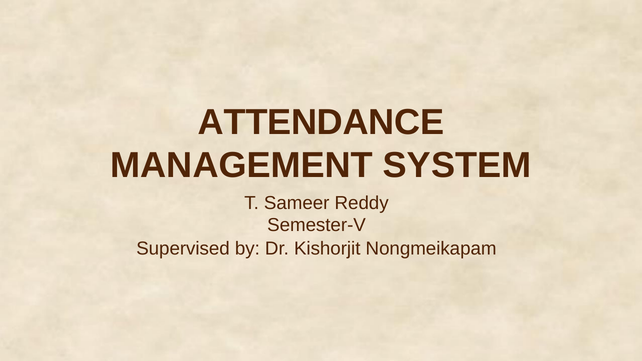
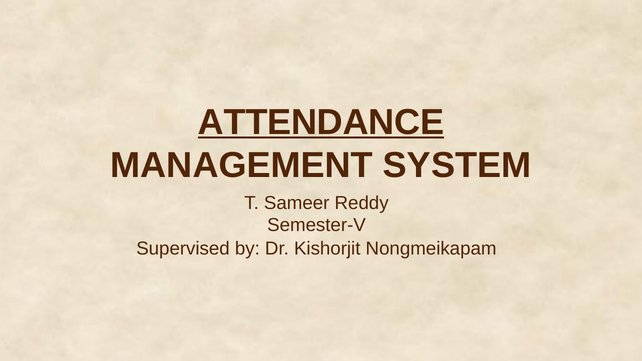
ATTENDANCE underline: none -> present (321, 122)
